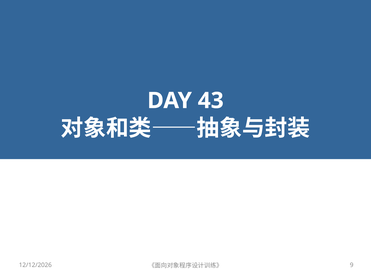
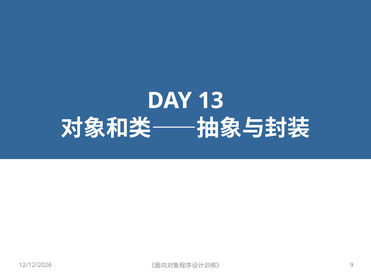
43: 43 -> 13 (211, 101)
